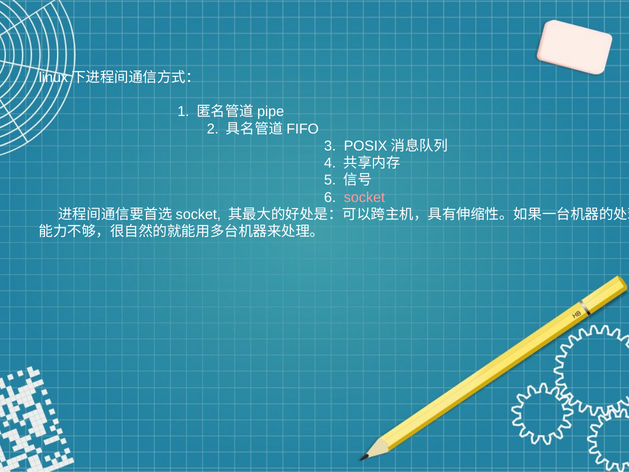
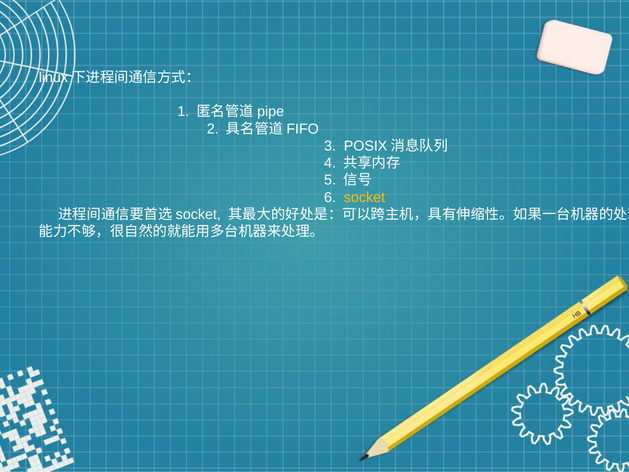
socket colour: pink -> yellow (364, 197)
